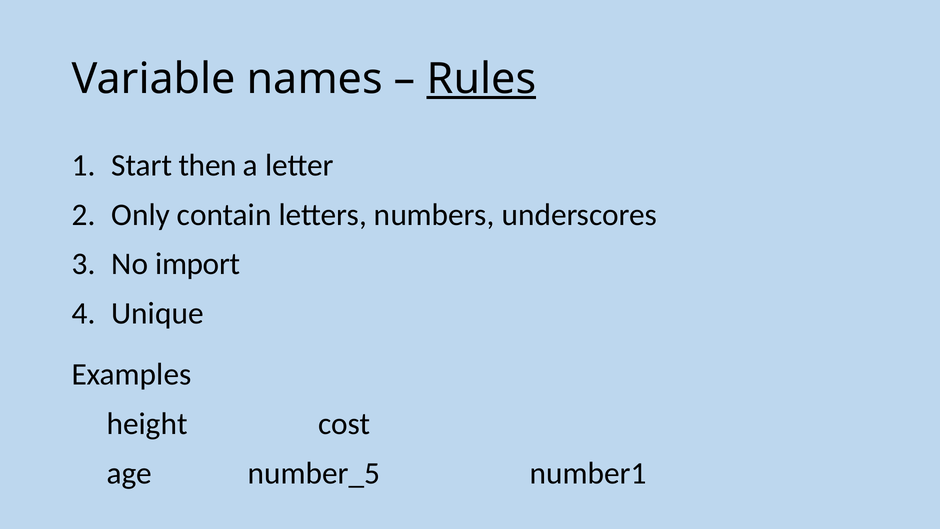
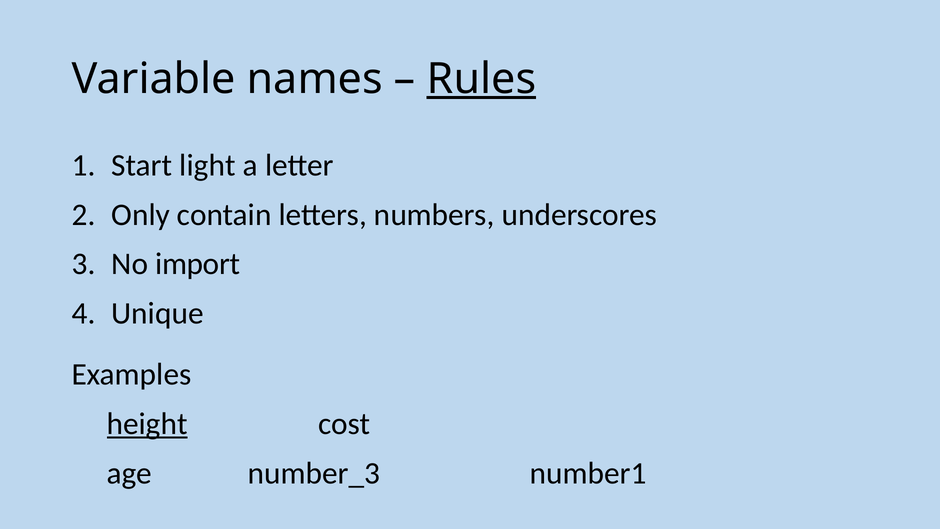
then: then -> light (208, 165)
height underline: none -> present (147, 424)
number_5: number_5 -> number_3 (314, 473)
